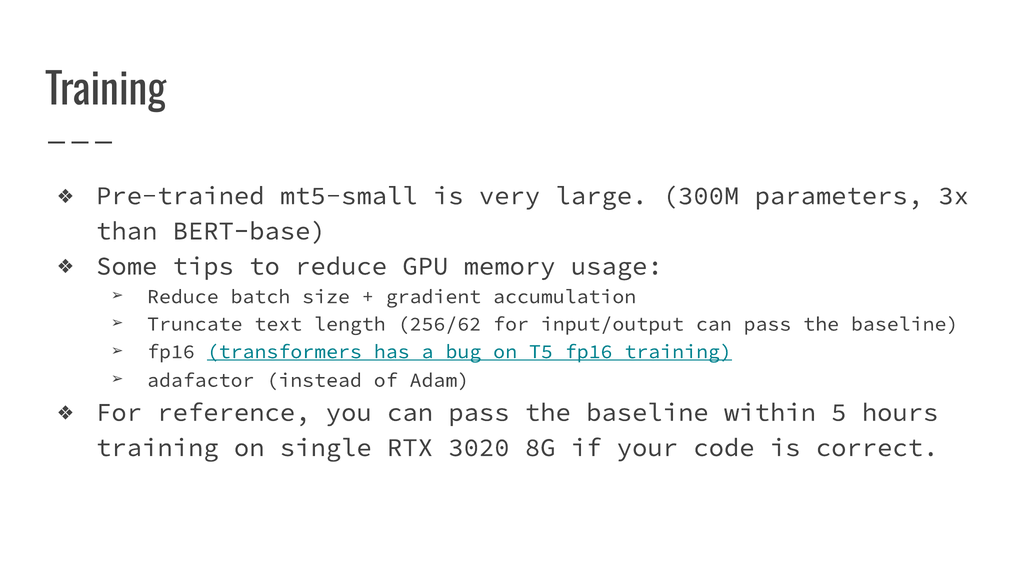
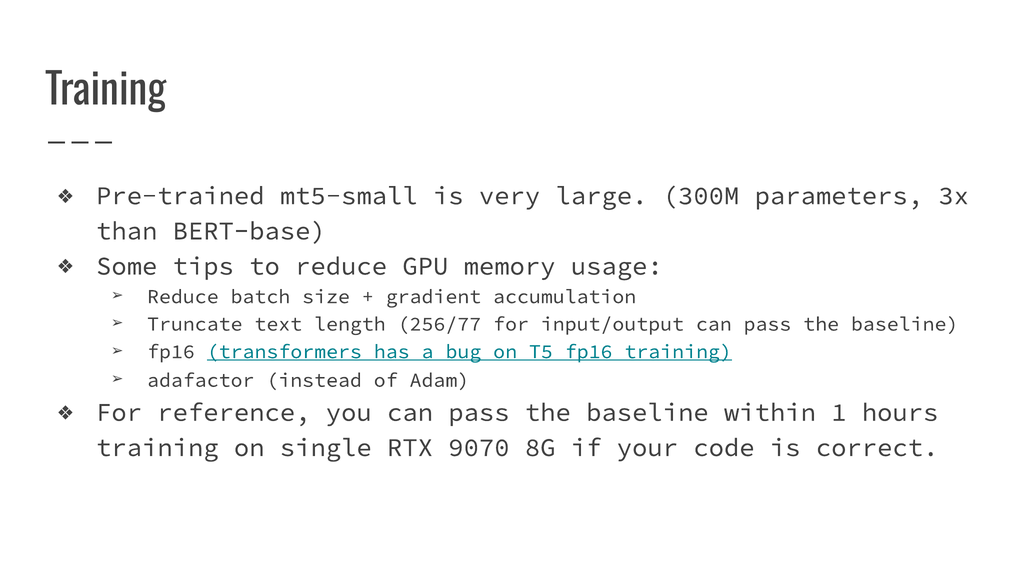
256/62: 256/62 -> 256/77 (439, 324)
5: 5 -> 1 (839, 413)
3020: 3020 -> 9070 (479, 448)
